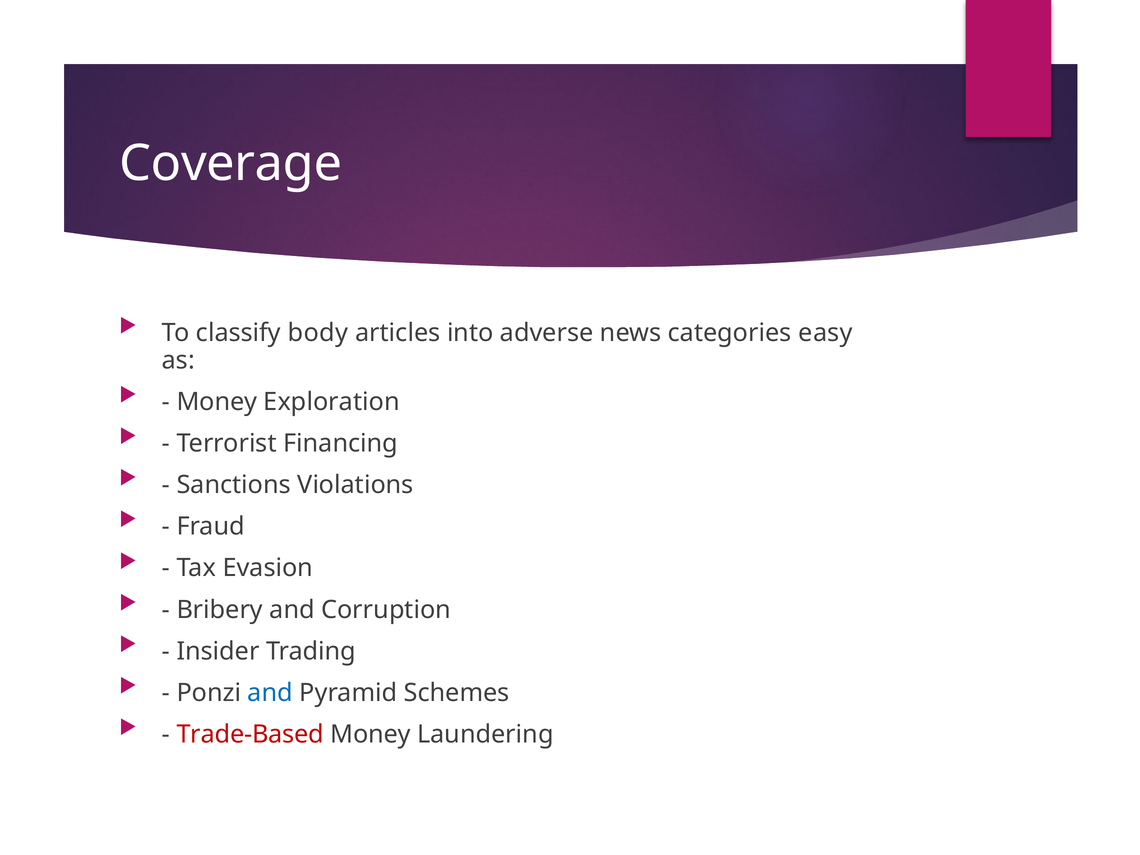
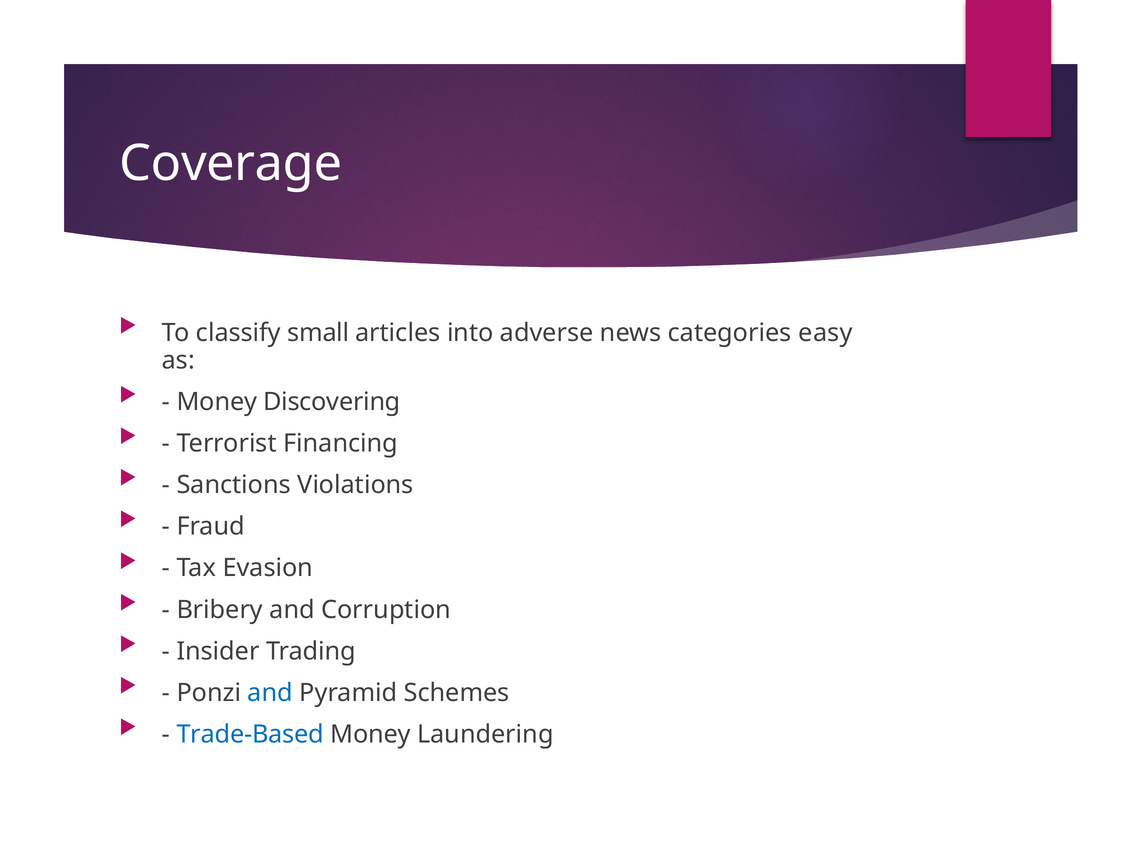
body: body -> small (318, 333)
Exploration: Exploration -> Discovering (332, 402)
Trade-Based colour: red -> blue (250, 734)
